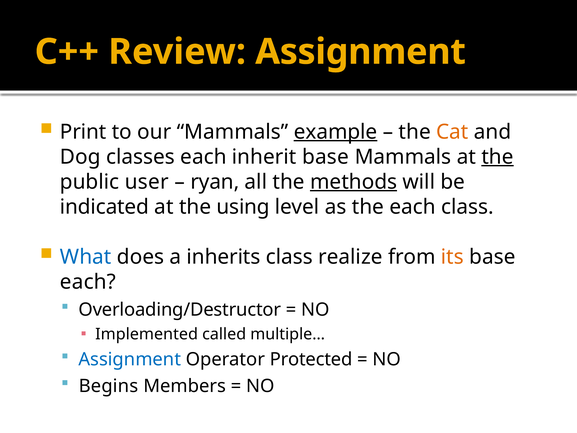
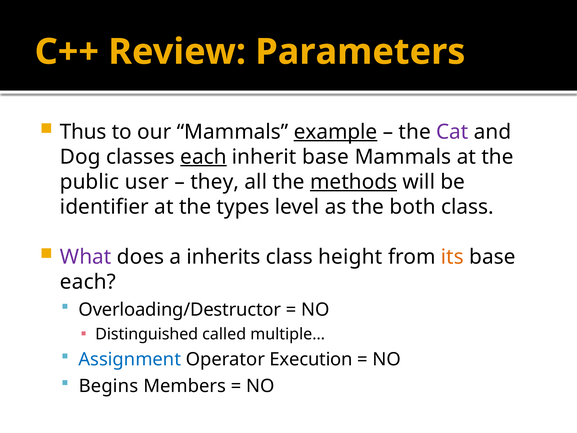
Review Assignment: Assignment -> Parameters (360, 52)
Print: Print -> Thus (83, 132)
Cat colour: orange -> purple (452, 132)
each underline: none -> present (203, 157)
the underline: present -> none (497, 157)
ryan: ryan -> they (215, 182)
indicated: indicated -> identifier (104, 207)
using: using -> types (243, 207)
the each: each -> both (413, 207)
What colour: blue -> purple (86, 257)
realize: realize -> height (350, 257)
Implemented: Implemented -> Distinguished (147, 334)
Protected: Protected -> Execution (311, 359)
